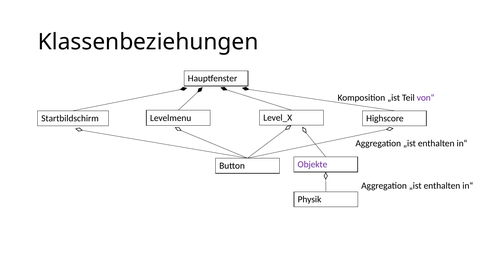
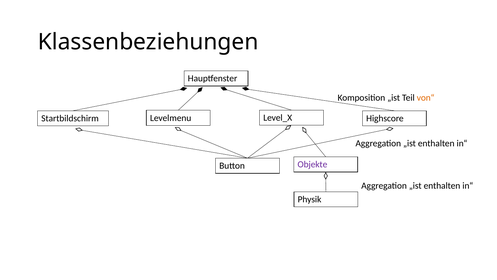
von“ colour: purple -> orange (426, 98)
